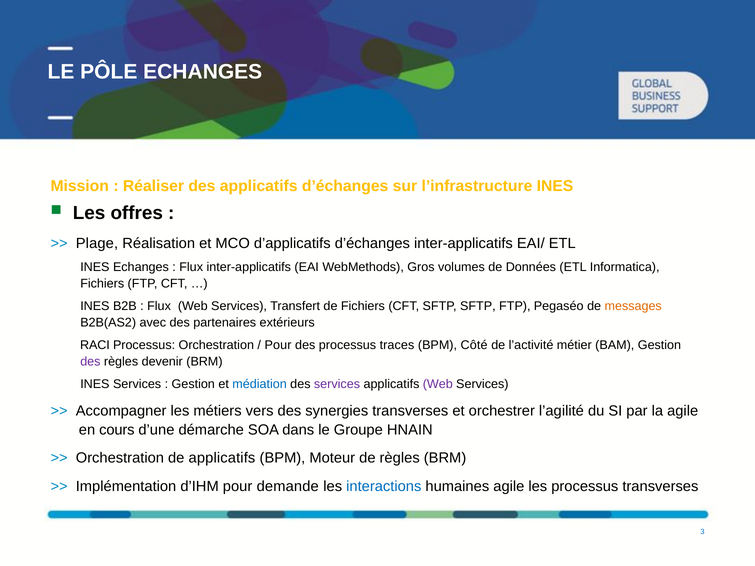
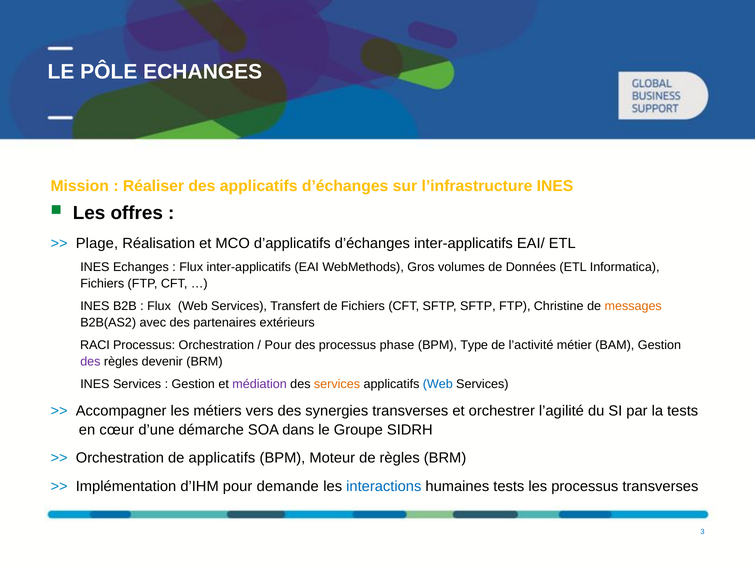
Pegaséo: Pegaséo -> Christine (559, 306)
traces: traces -> phase (397, 345)
Côté: Côté -> Type (474, 345)
médiation colour: blue -> purple (260, 384)
services colour: purple -> orange (337, 384)
Web colour: purple -> blue (438, 384)
la agile: agile -> tests (683, 411)
cours: cours -> cœur (117, 430)
HNAIN: HNAIN -> SIDRH (410, 430)
humaines agile: agile -> tests (509, 486)
